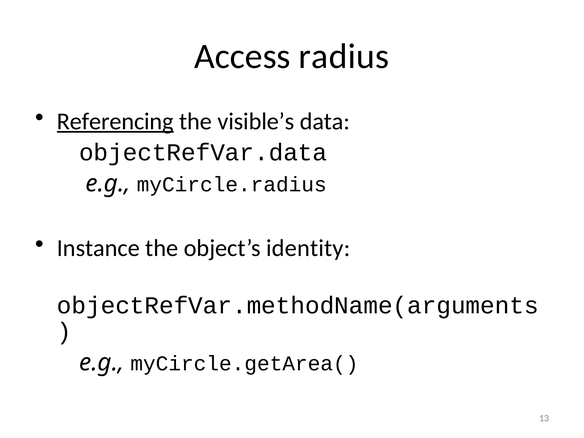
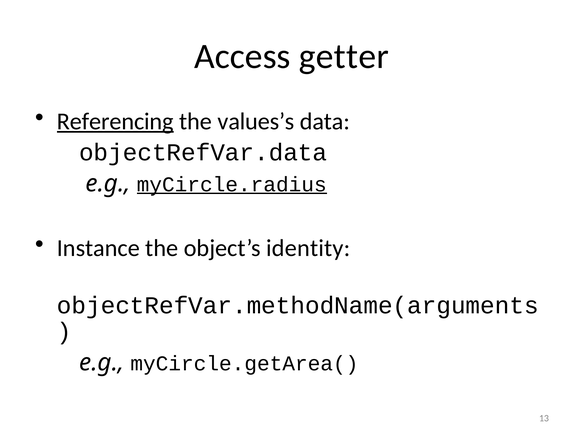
radius: radius -> getter (344, 57)
visible’s: visible’s -> values’s (256, 121)
myCircle.radius underline: none -> present (232, 184)
